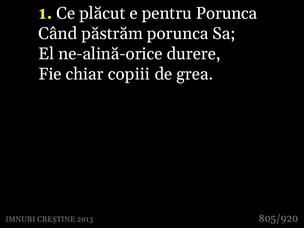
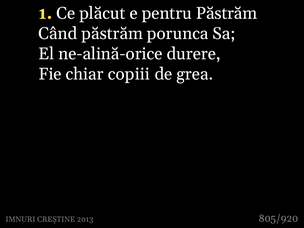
pentru Porunca: Porunca -> Păstrăm (227, 13)
